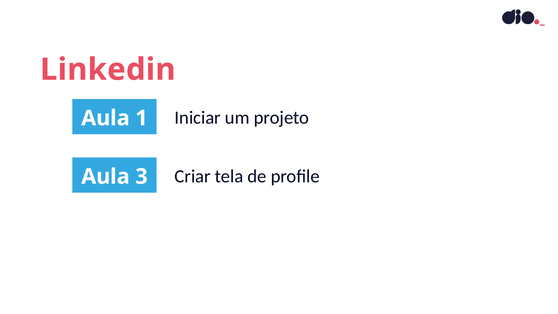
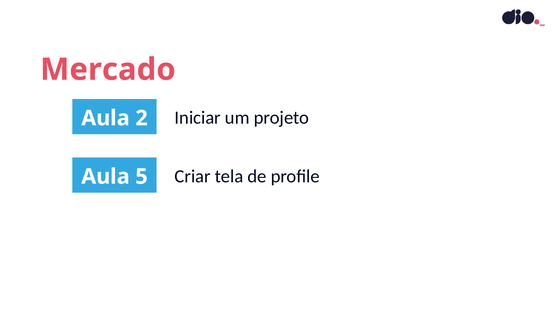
Linkedin: Linkedin -> Mercado (108, 70)
1: 1 -> 2 (142, 118)
3: 3 -> 5 (142, 177)
